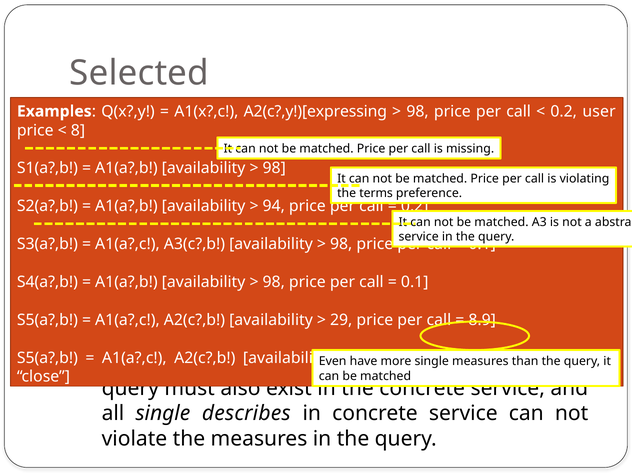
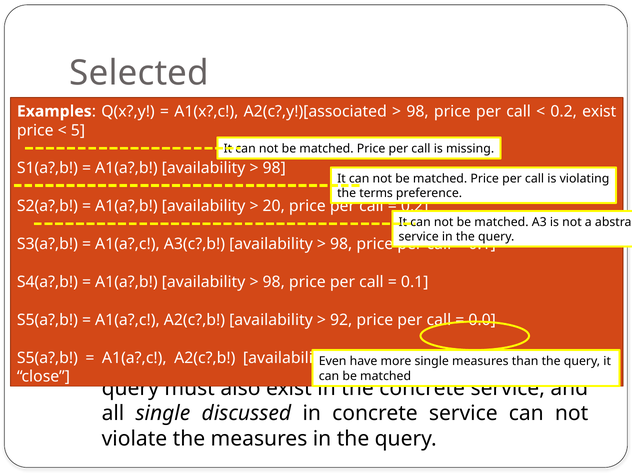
A2(c?,y!)[expressing: A2(c?,y!)[expressing -> A2(c?,y!)[associated (315, 111)
user: user -> exist (599, 111)
8: 8 -> 5 (78, 130)
94: 94 -> 20 (274, 206)
29: 29 -> 92 (341, 320)
8.9: 8.9 -> 0.0 (482, 320)
describes: describes -> discussed (246, 414)
